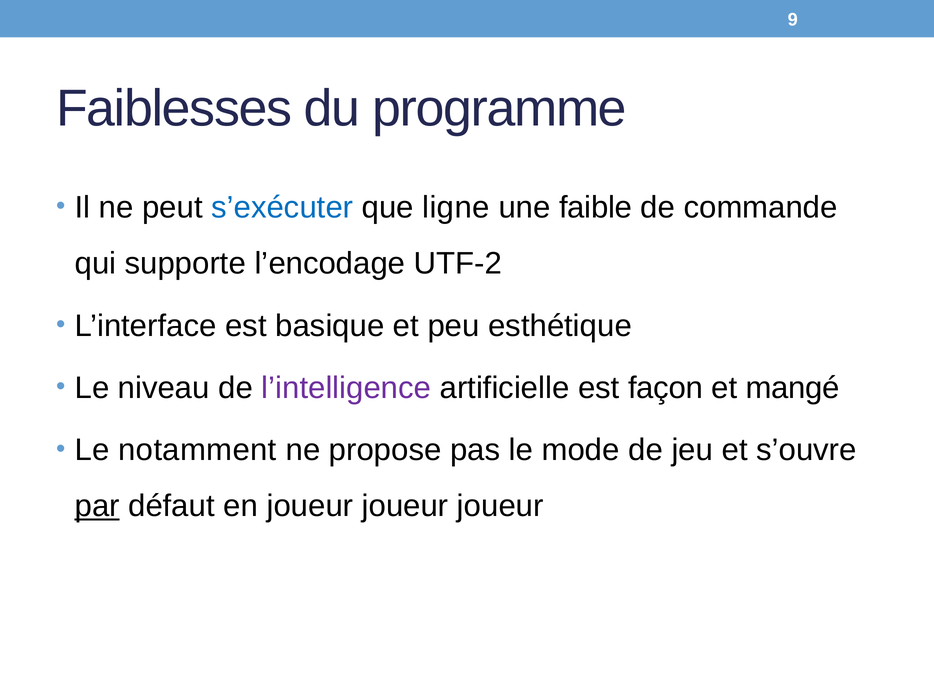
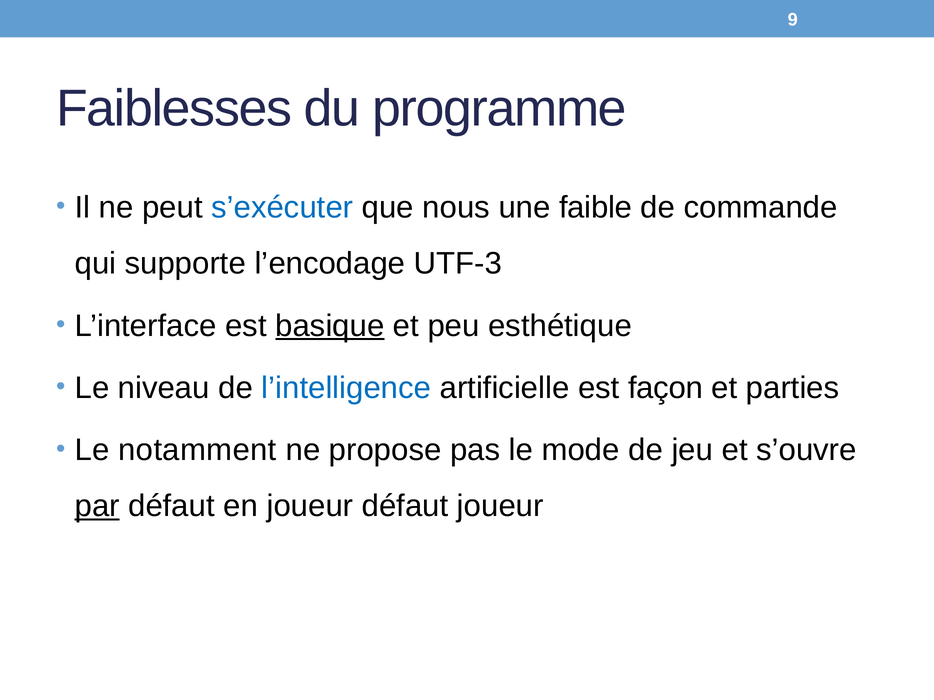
ligne: ligne -> nous (456, 208)
UTF-2: UTF-2 -> UTF-3 (458, 264)
basique underline: none -> present (330, 326)
l’intelligence colour: purple -> blue (346, 388)
mangé: mangé -> parties (793, 388)
en joueur joueur: joueur -> défaut (405, 507)
